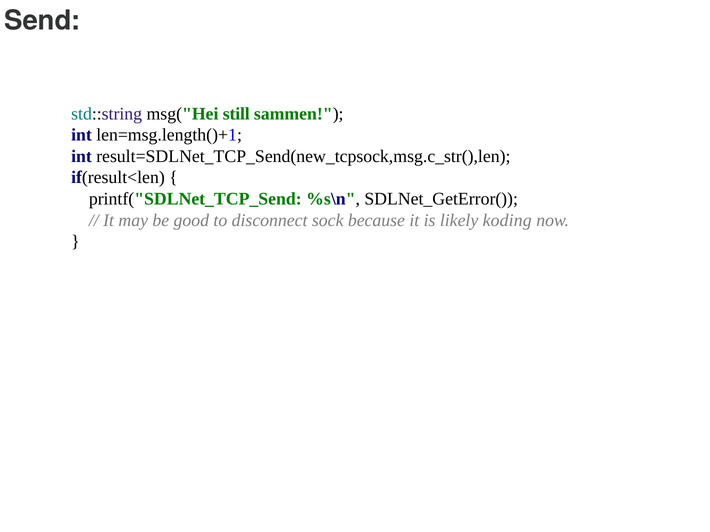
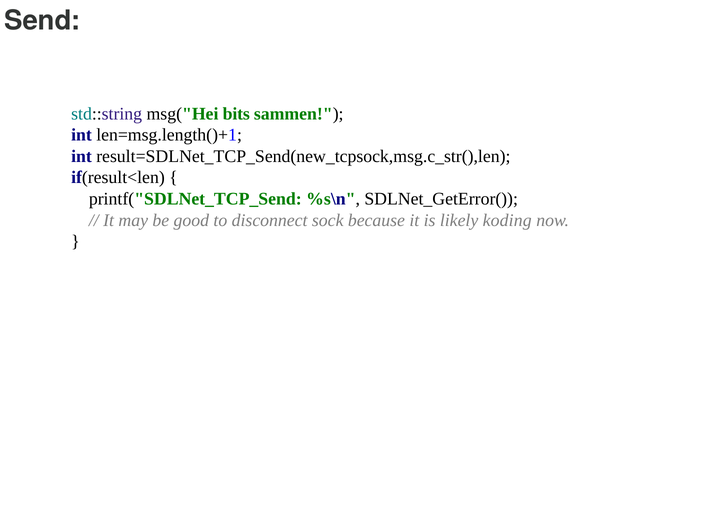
still: still -> bits (236, 114)
